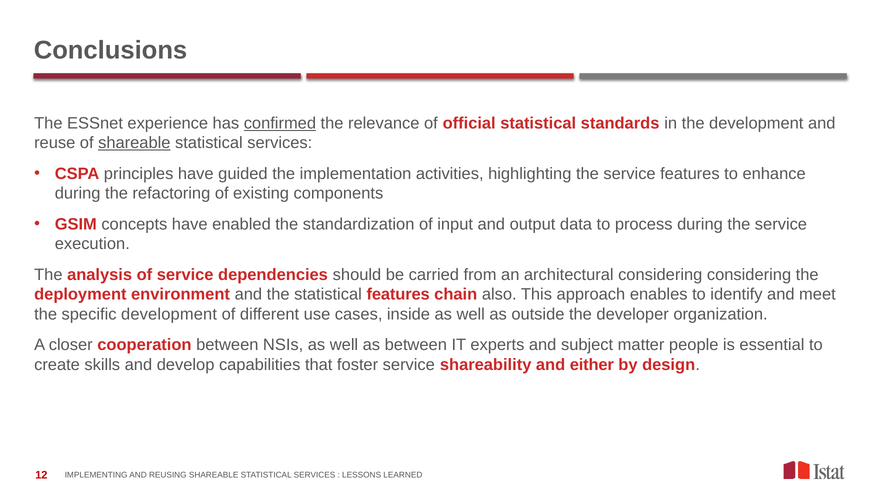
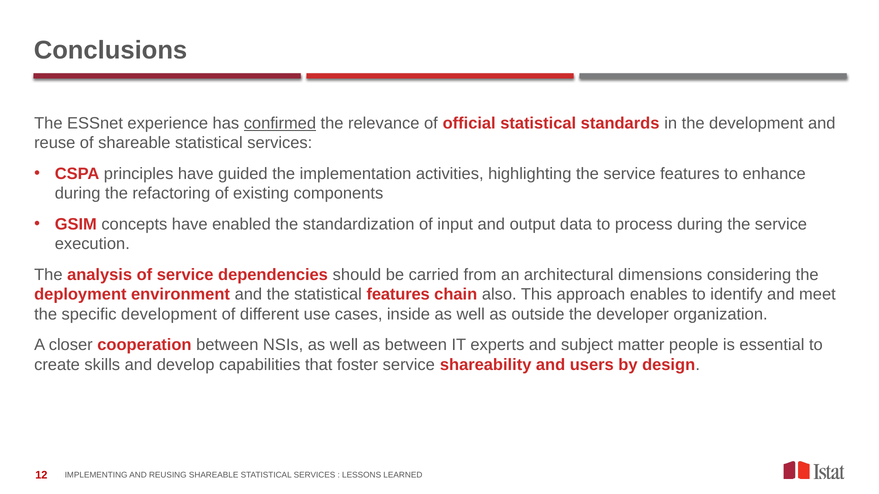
shareable underline: present -> none (134, 143)
architectural considering: considering -> dimensions (660, 275)
either: either -> users (592, 365)
